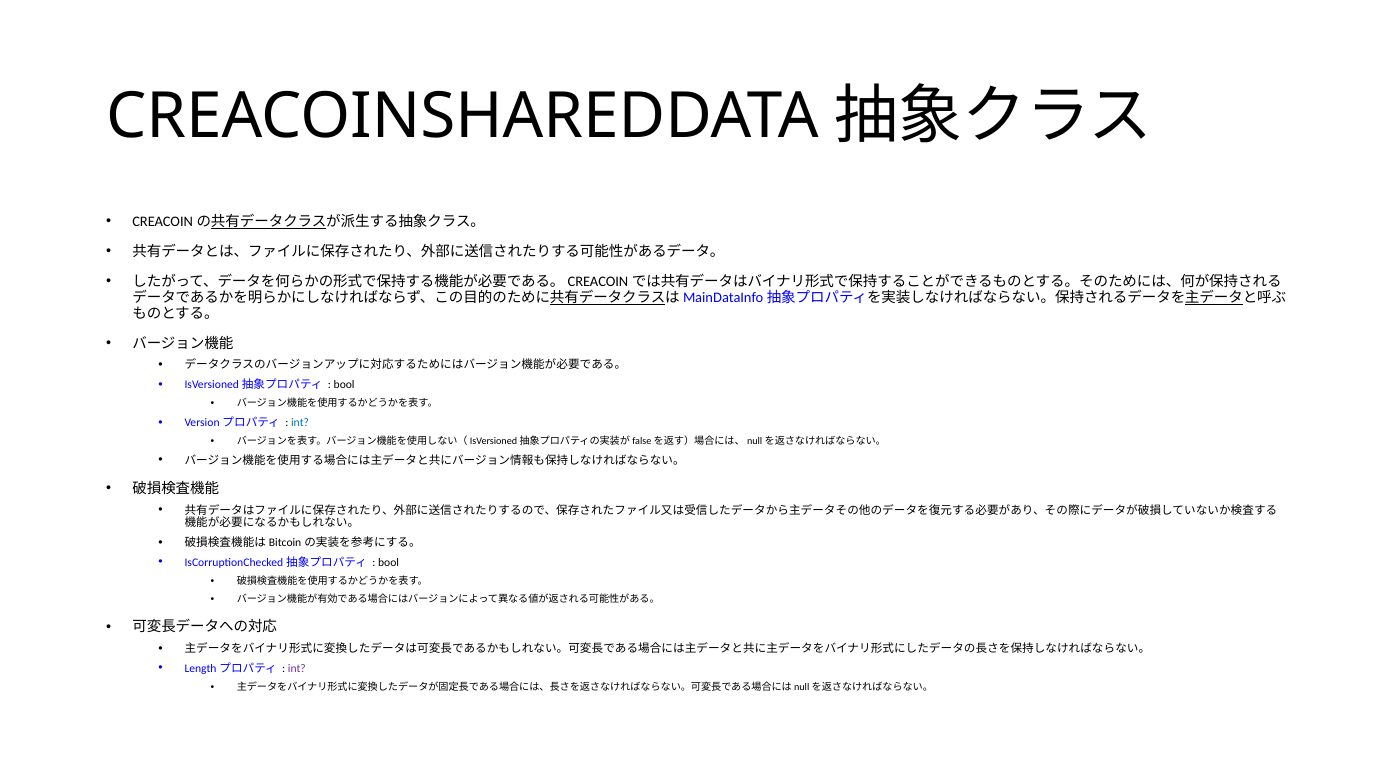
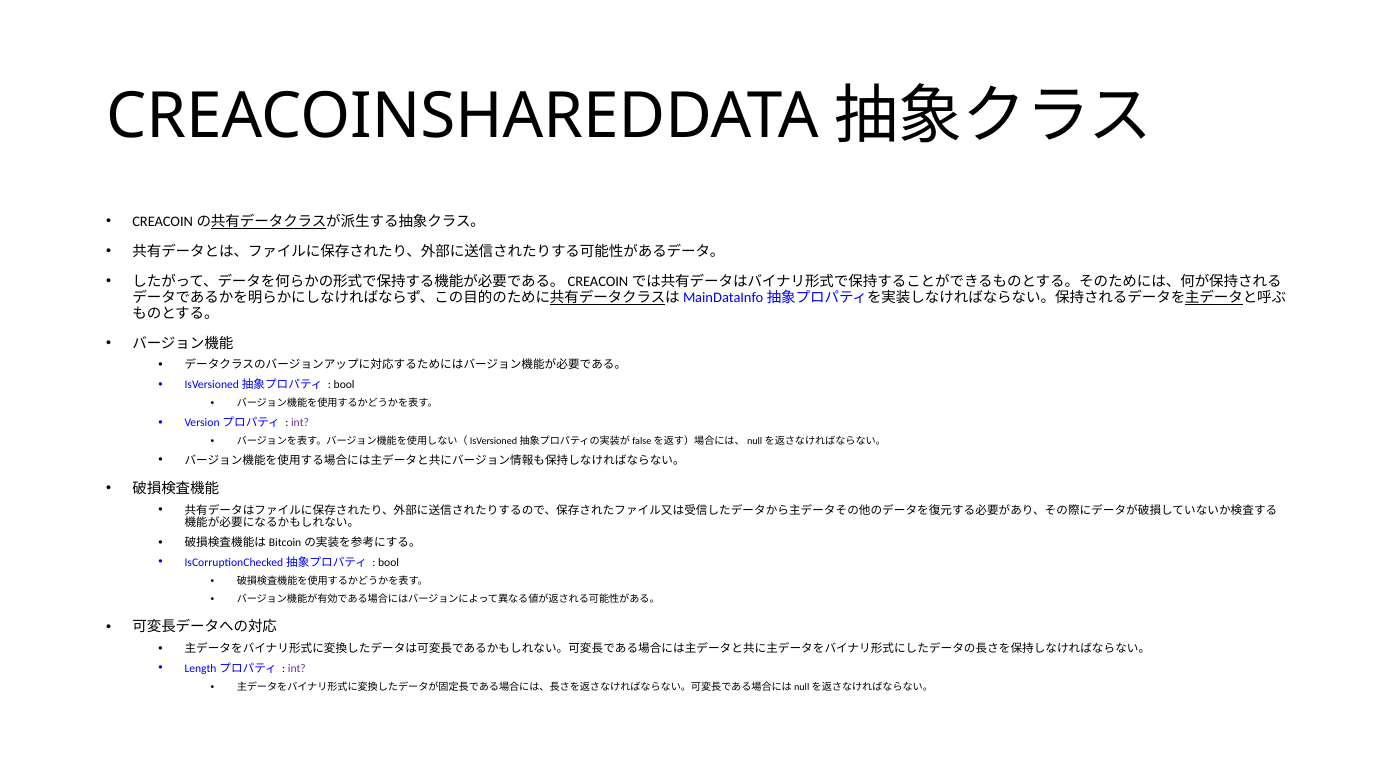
int colour: blue -> purple (300, 423)
